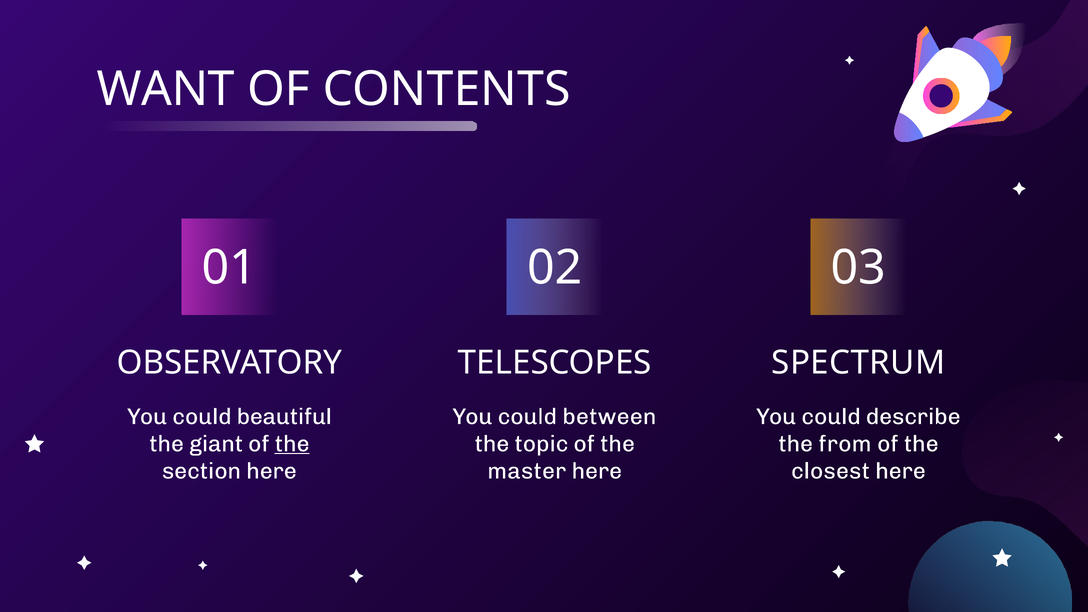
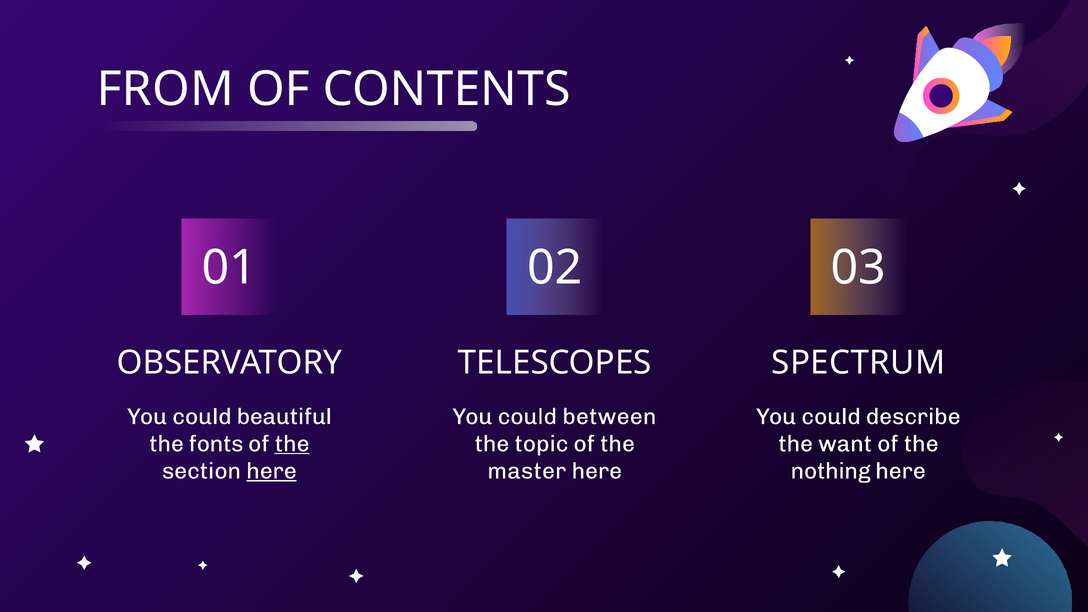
WANT: WANT -> FROM (165, 89)
giant: giant -> fonts (216, 444)
from: from -> want (845, 444)
here underline: none -> present (271, 471)
closest: closest -> nothing (831, 471)
